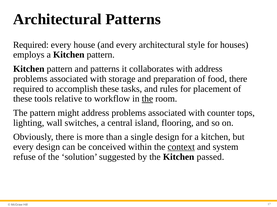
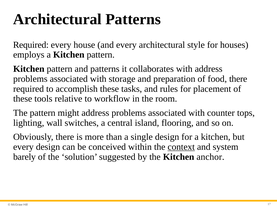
the underline: present -> none (147, 99)
refuse: refuse -> barely (24, 157)
passed: passed -> anchor (210, 157)
